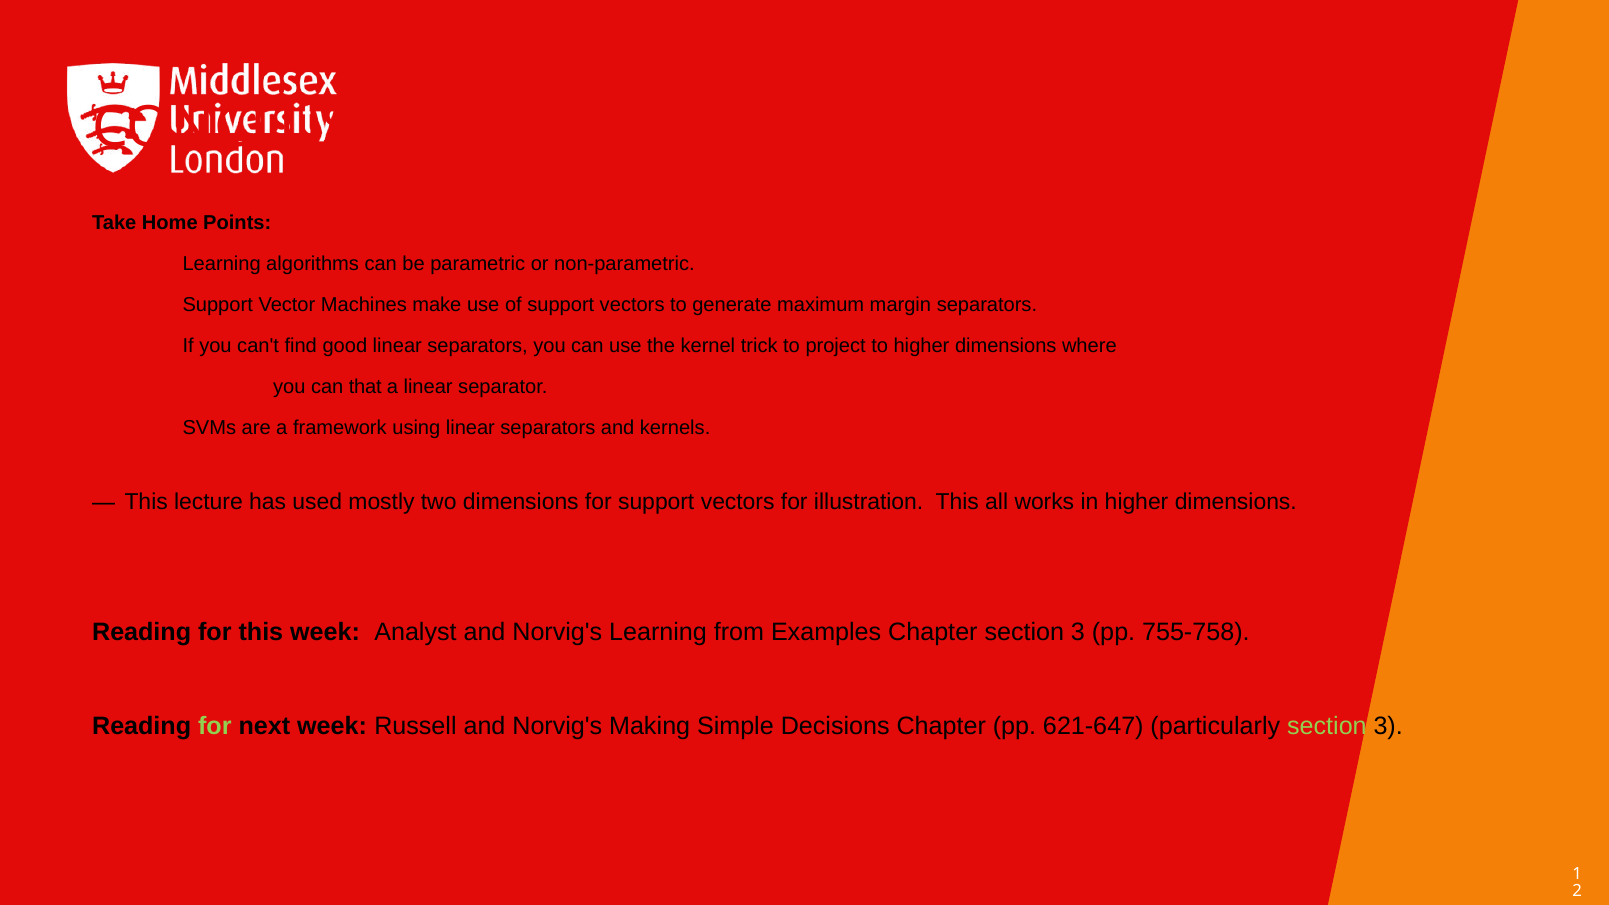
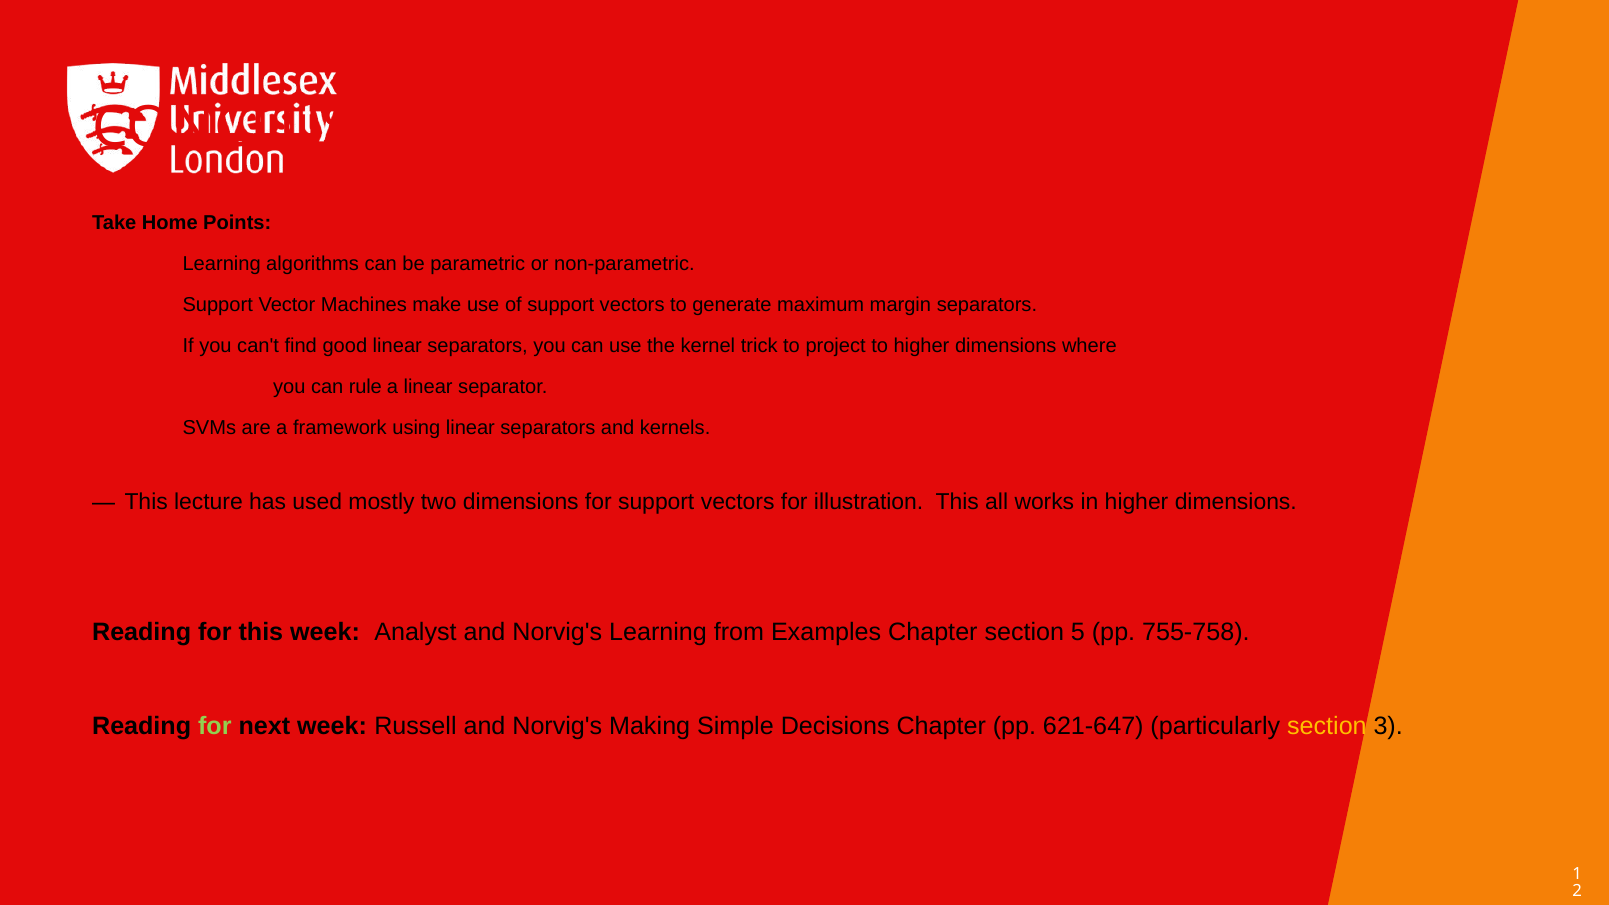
that: that -> rule (365, 387)
Chapter section 3: 3 -> 5 (1078, 632)
section colour: light green -> yellow (1327, 726)
